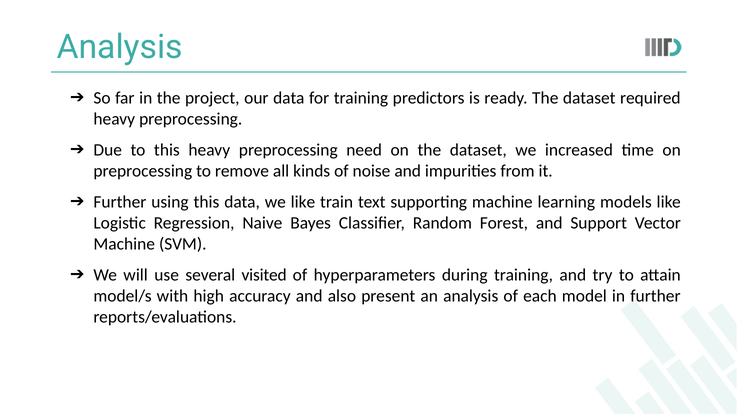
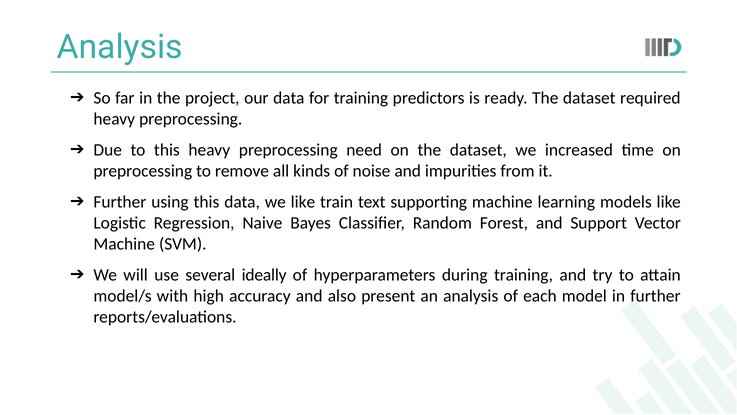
visited: visited -> ideally (264, 275)
